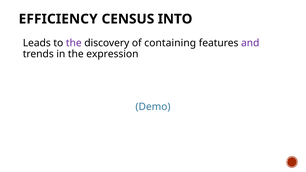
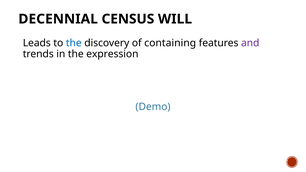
EFFICIENCY: EFFICIENCY -> DECENNIAL (58, 19)
INTO: INTO -> WILL (175, 19)
the colour: purple -> blue (74, 43)
